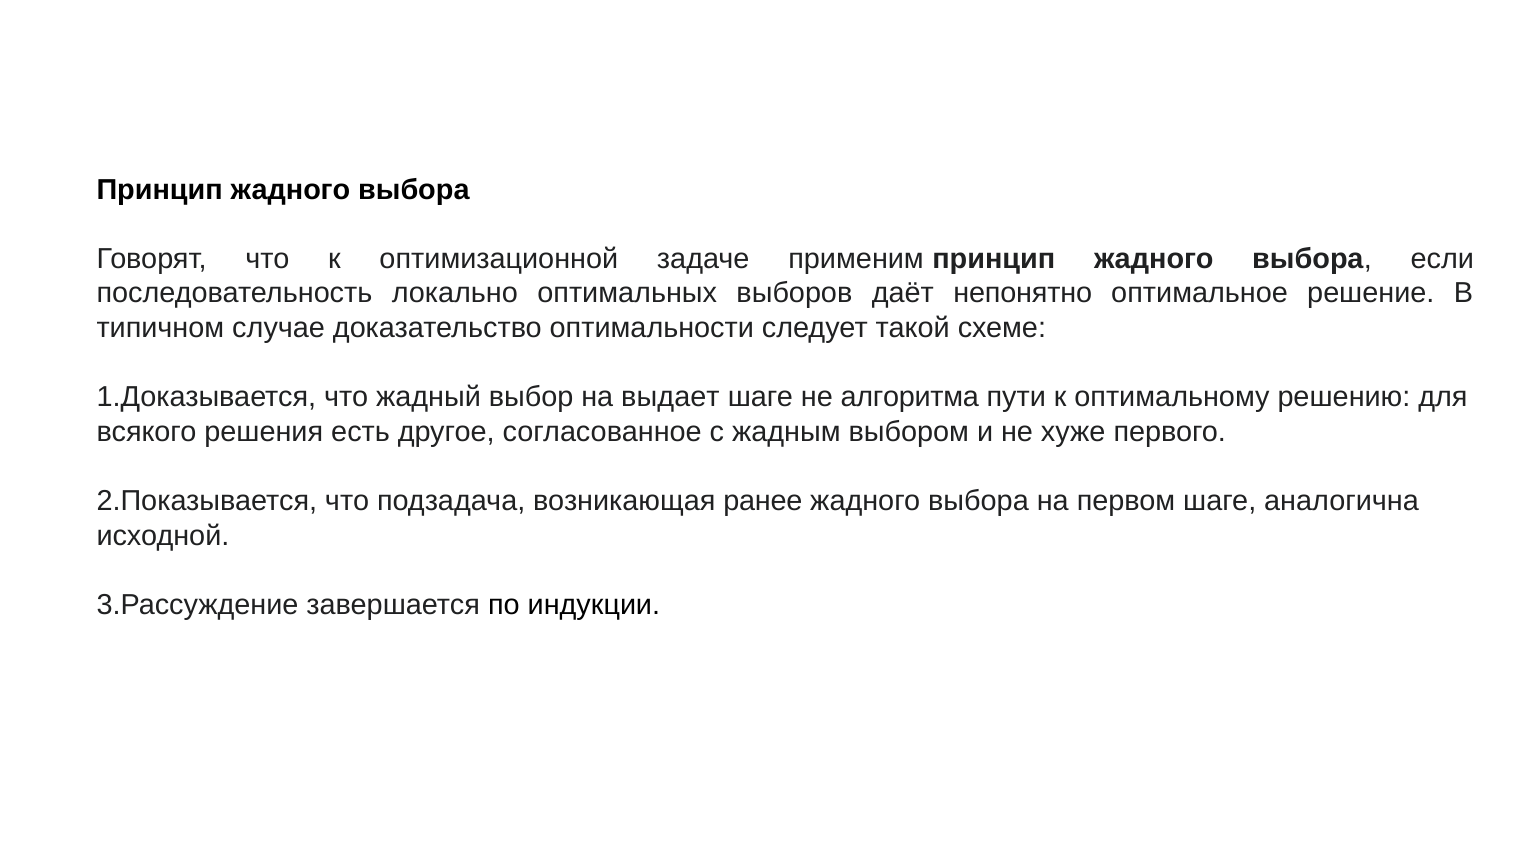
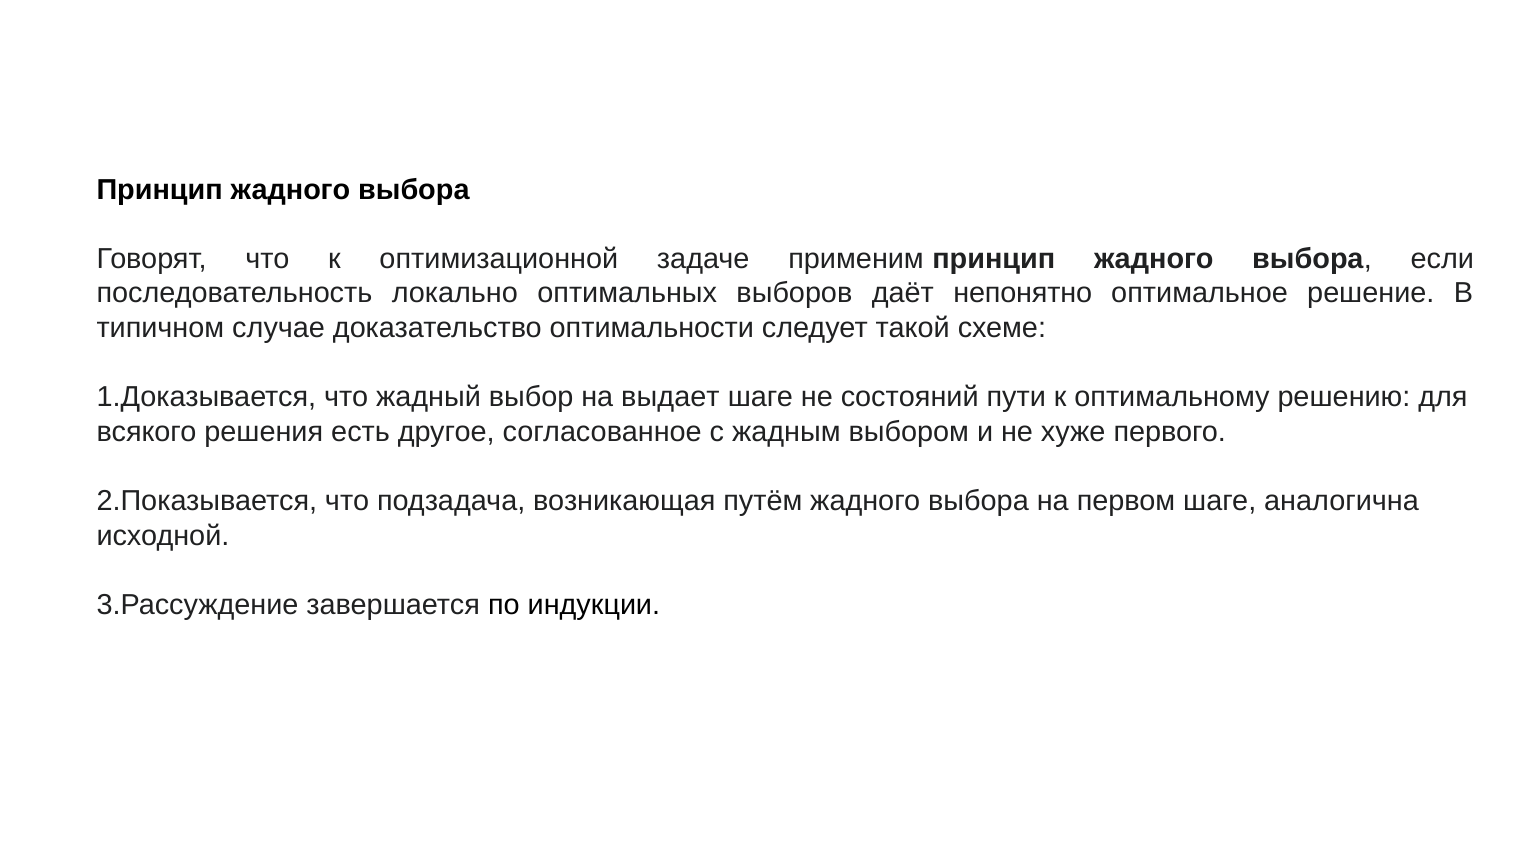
алгоритма: алгоритма -> состояний (910, 397)
ранее: ранее -> путём (763, 501)
